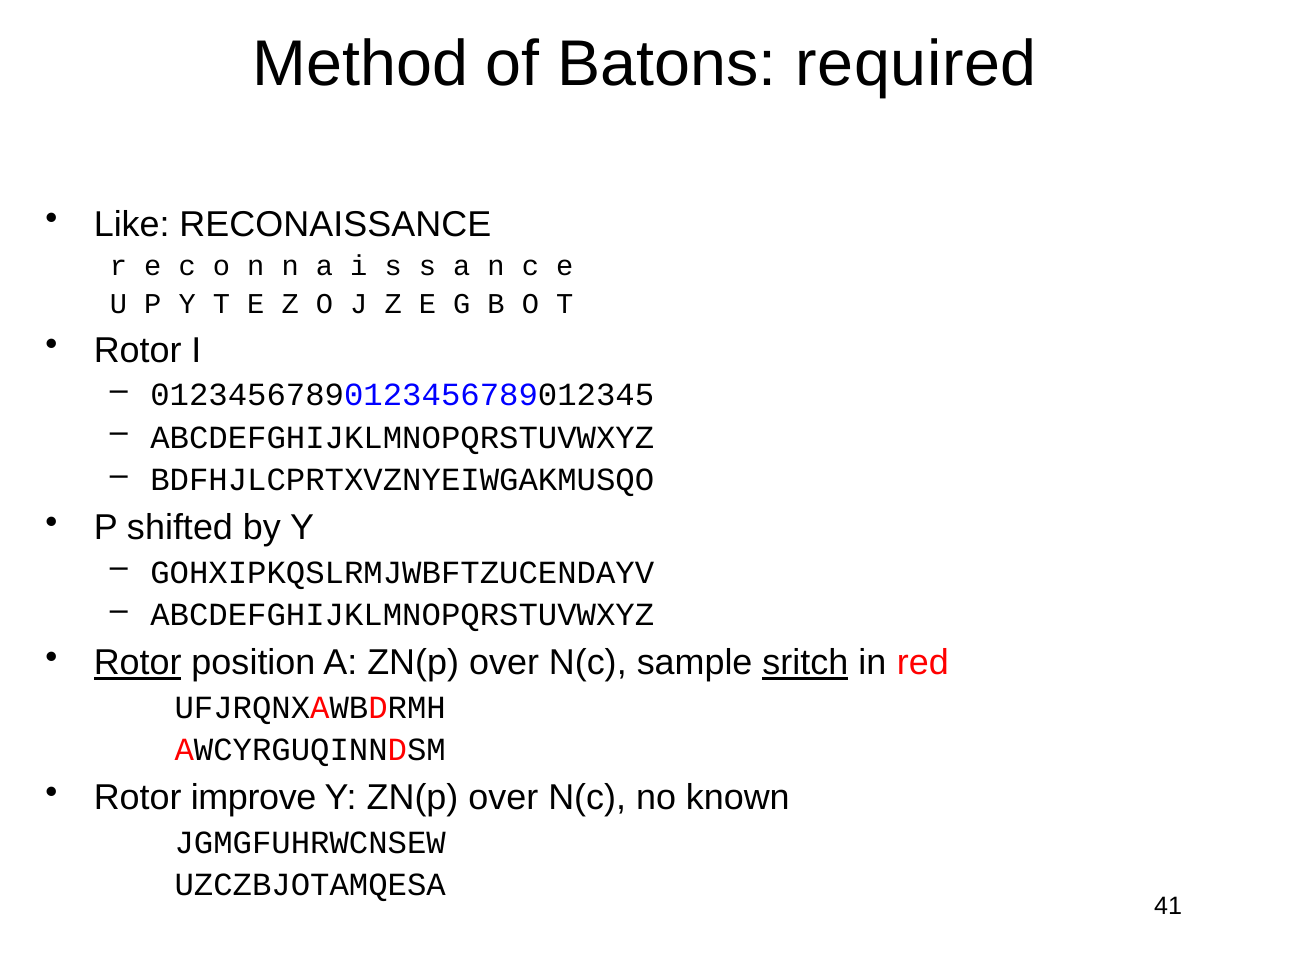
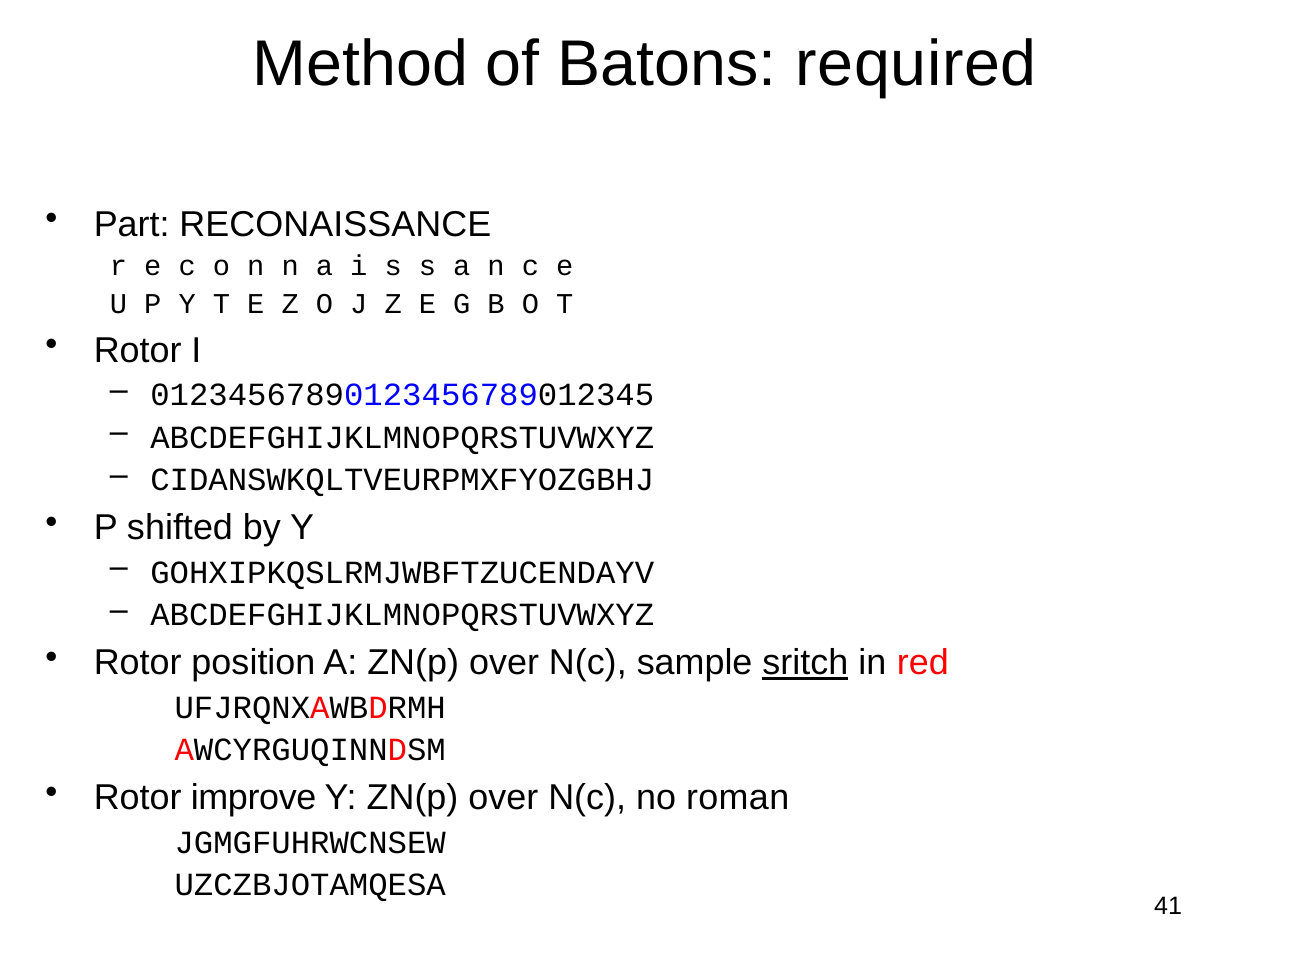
Like: Like -> Part (132, 224)
BDFHJLCPRTXVZNYEIWGAKMUSQO: BDFHJLCPRTXVZNYEIWGAKMUSQO -> CIDANSWKQLTVEURPMXFYOZGBHJ (402, 480)
Rotor underline: present -> none (138, 663)
known: known -> roman (738, 798)
